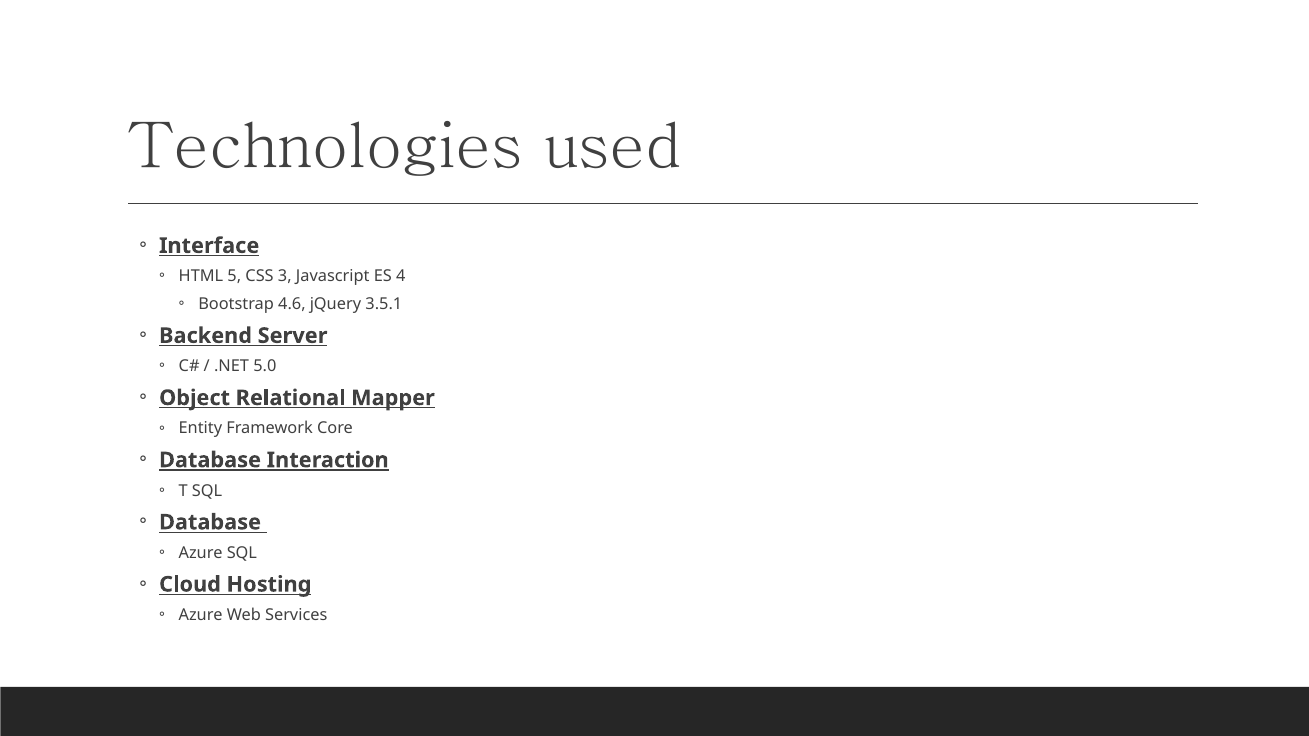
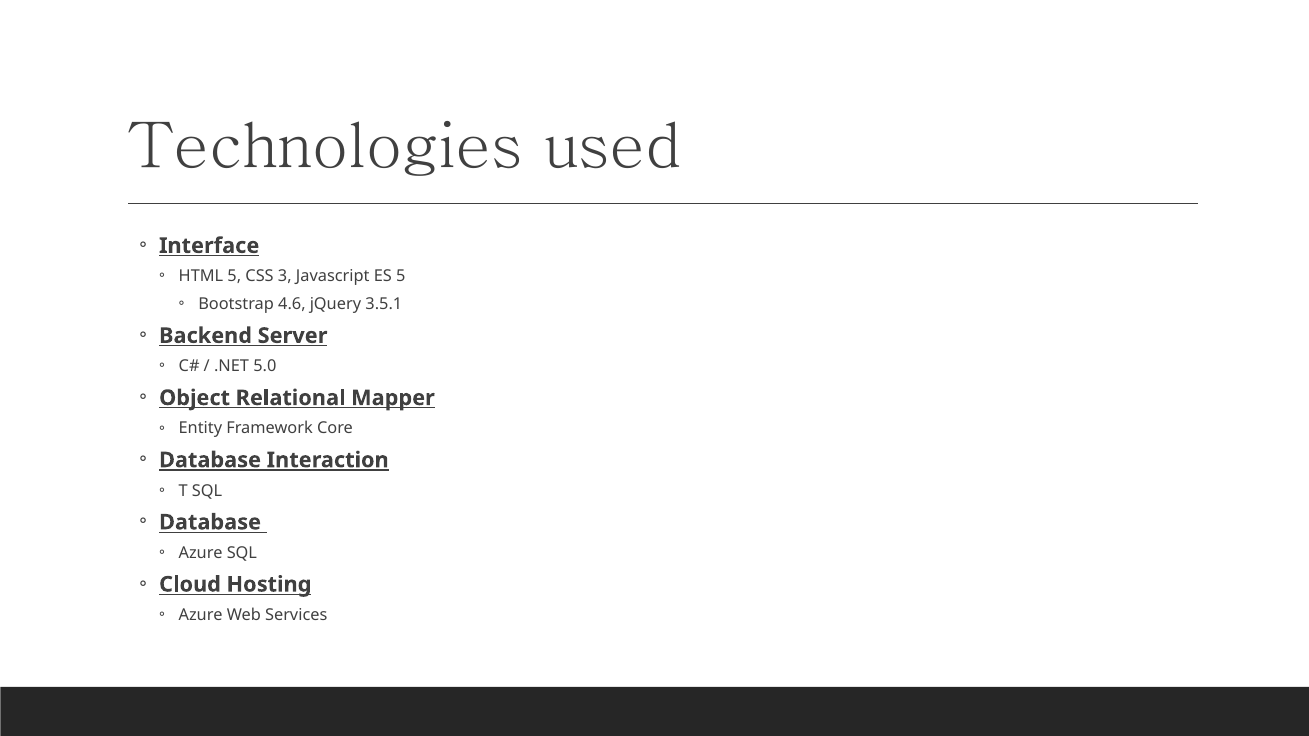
ES 4: 4 -> 5 (401, 277)
